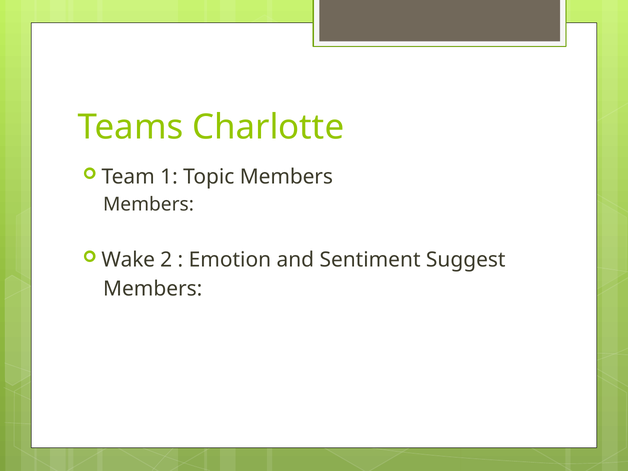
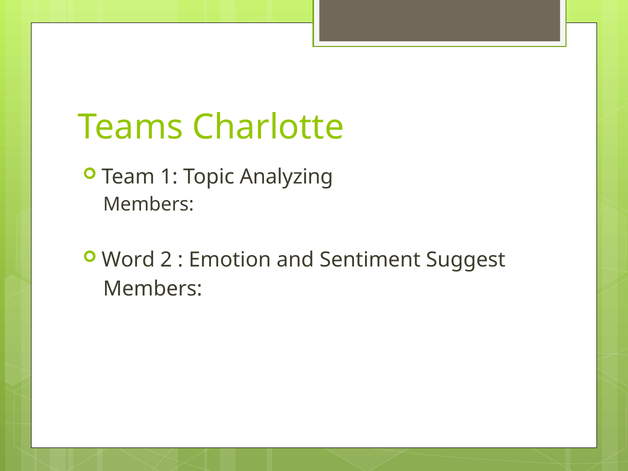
Topic Members: Members -> Analyzing (286, 177)
Wake: Wake -> Word (128, 260)
